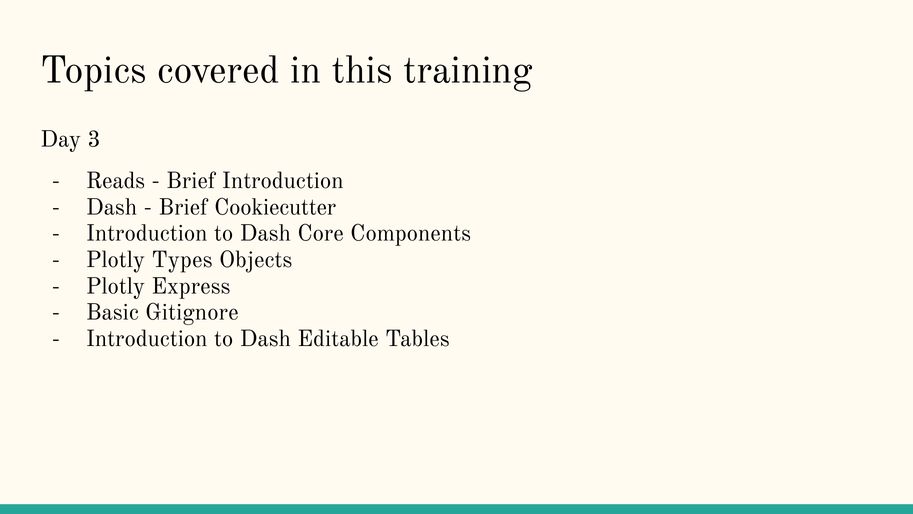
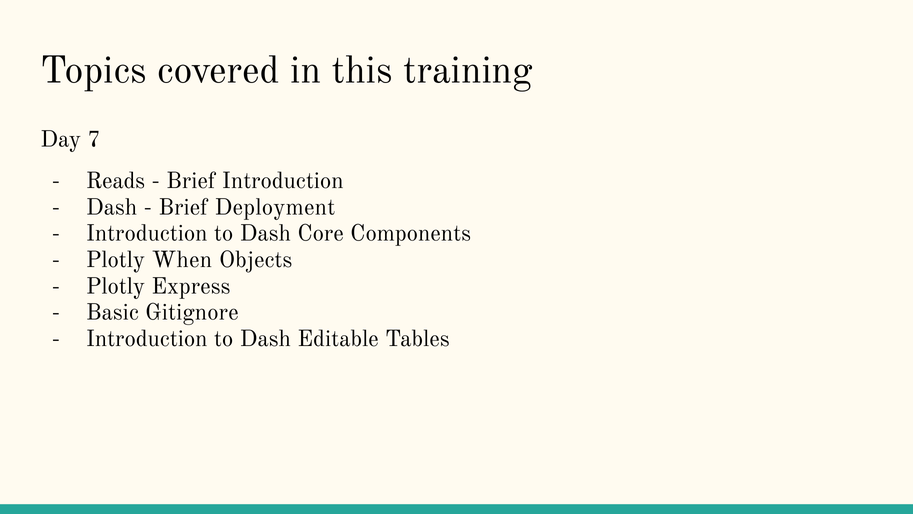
3: 3 -> 7 (94, 139)
Cookiecutter: Cookiecutter -> Deployment (275, 207)
Types: Types -> When (182, 260)
